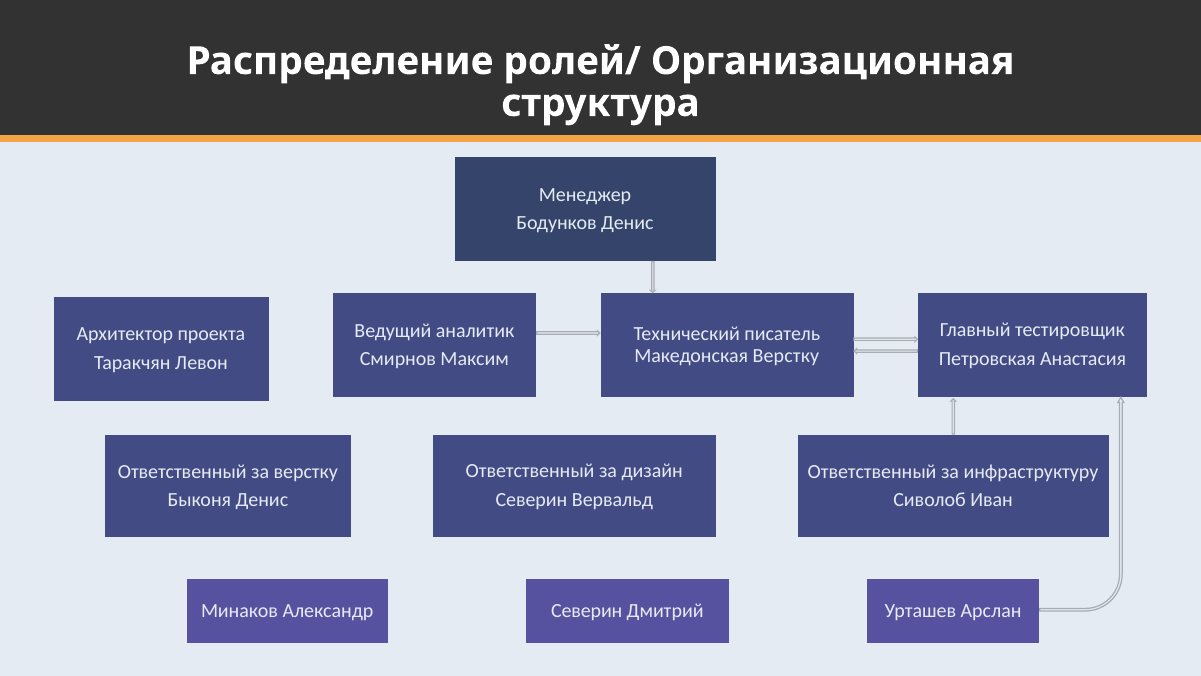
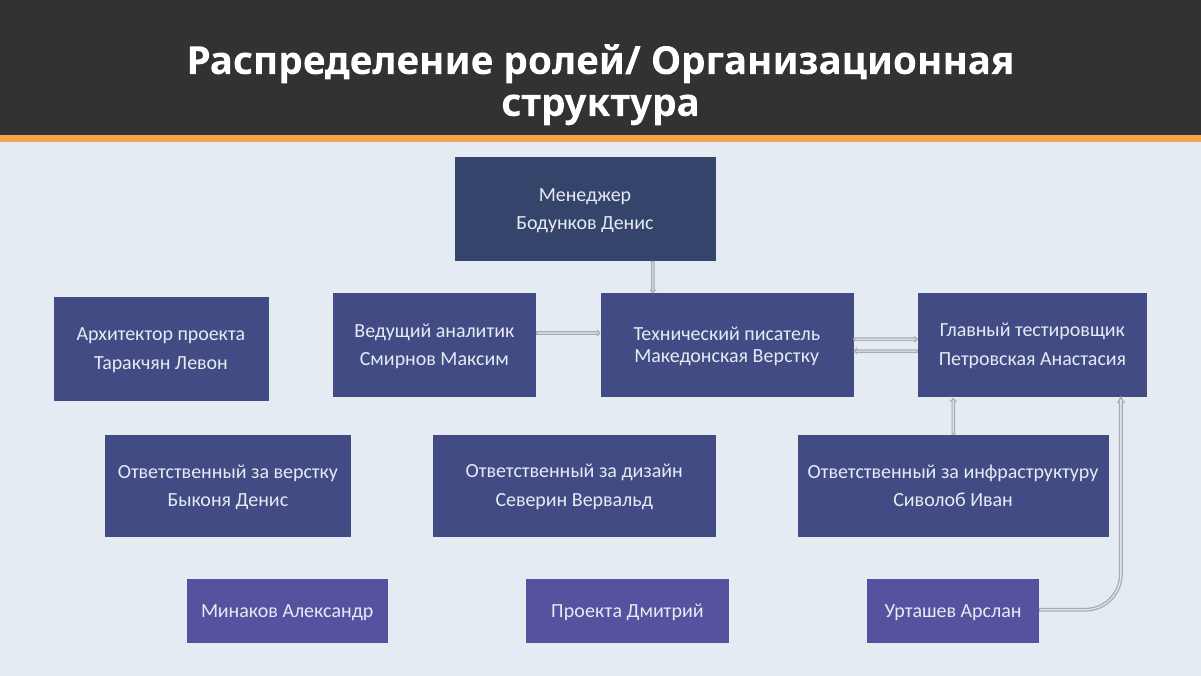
Северин: Северин -> Проекта (587, 610)
